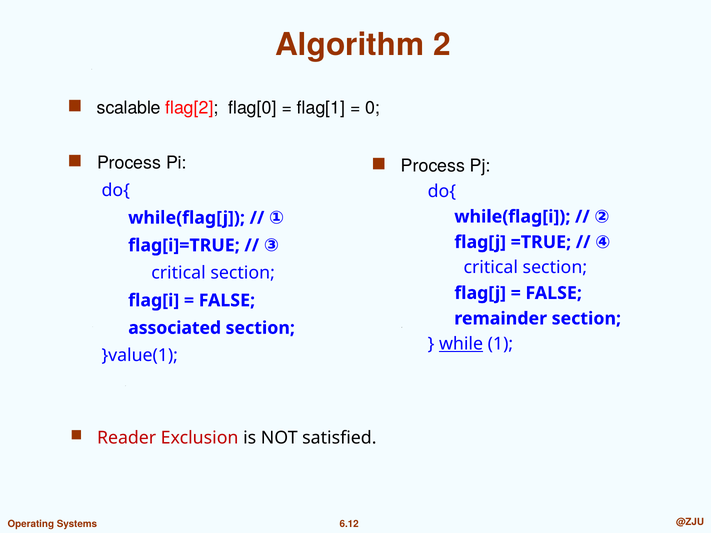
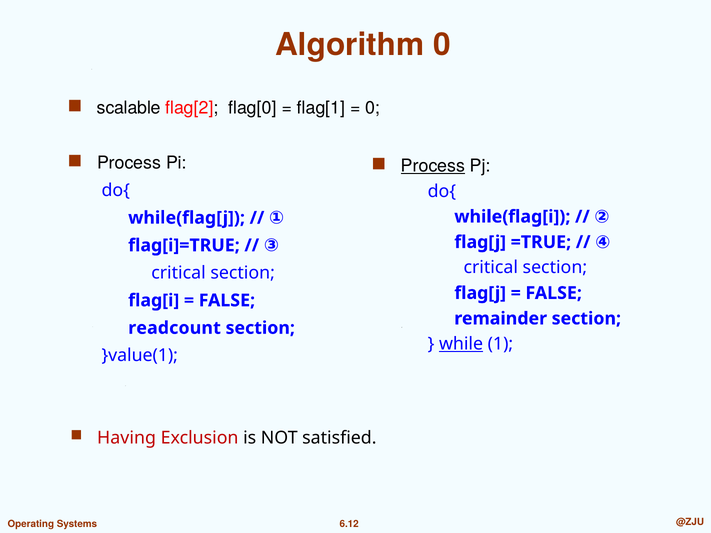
Algorithm 2: 2 -> 0 (442, 45)
Process underline: none -> present (433, 166)
associated: associated -> readcount (175, 328)
Reader: Reader -> Having (127, 438)
